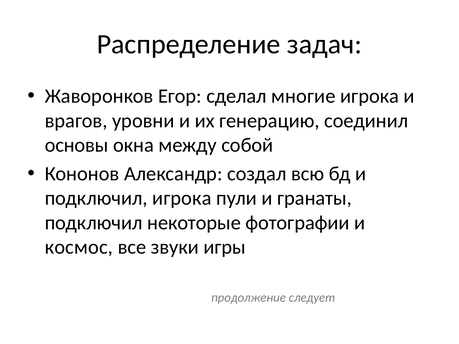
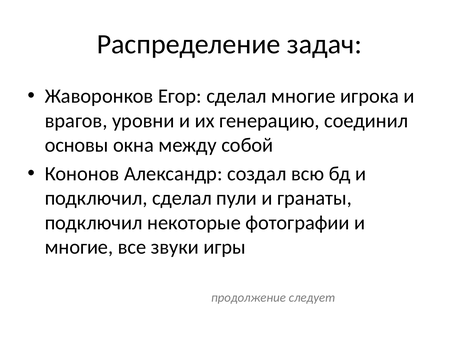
подключил игрока: игрока -> сделал (182, 198)
космос: космос -> многие (79, 247)
